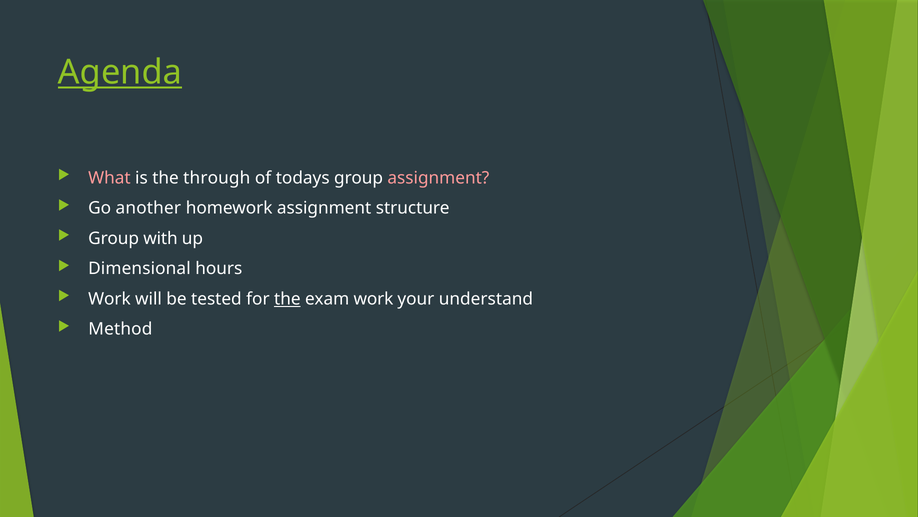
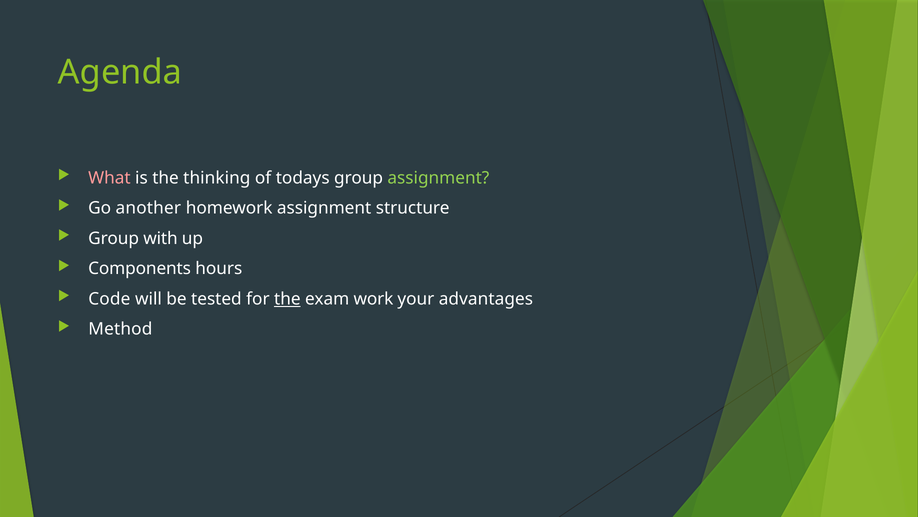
Agenda underline: present -> none (120, 72)
through: through -> thinking (217, 178)
assignment colour: pink -> light green (438, 178)
Dimensional: Dimensional -> Components (140, 268)
Work: Work -> Code (109, 299)
understand: understand -> advantages (486, 299)
